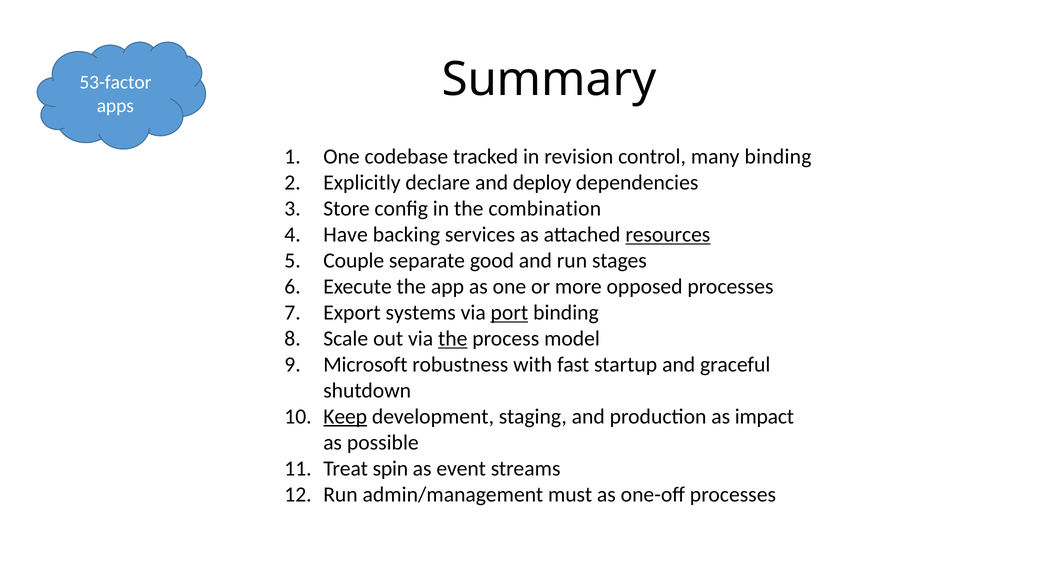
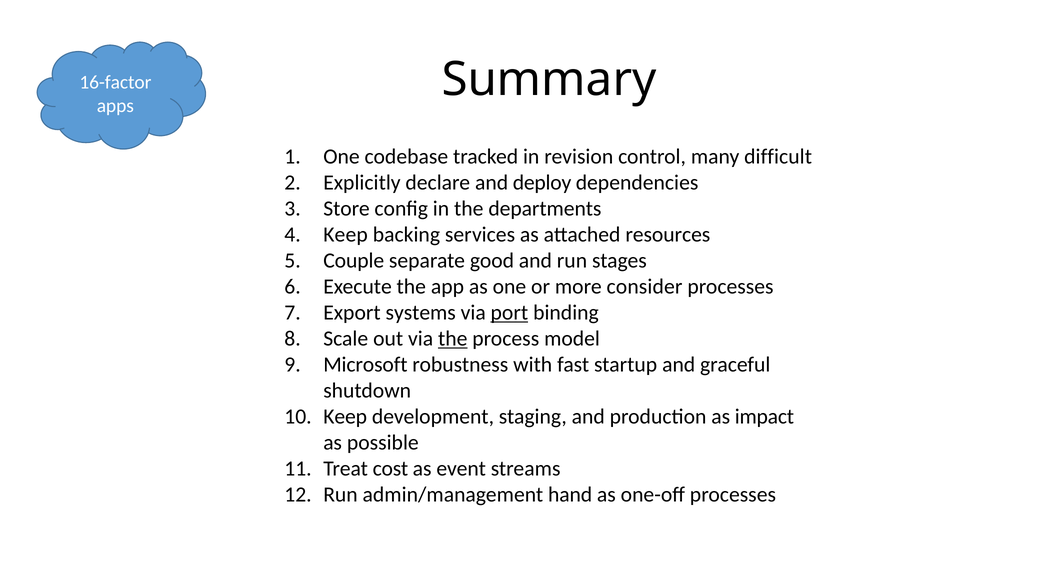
53-factor: 53-factor -> 16-factor (115, 82)
many binding: binding -> difficult (778, 157)
combination: combination -> departments (545, 209)
Have: Have -> Keep (346, 235)
resources underline: present -> none (668, 235)
opposed: opposed -> consider (645, 287)
Keep underline: present -> none (345, 416)
spin: spin -> cost (390, 468)
must: must -> hand (570, 494)
